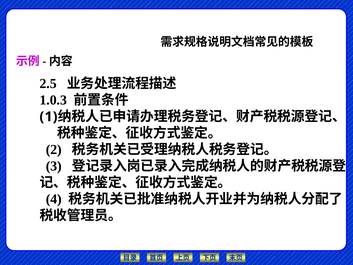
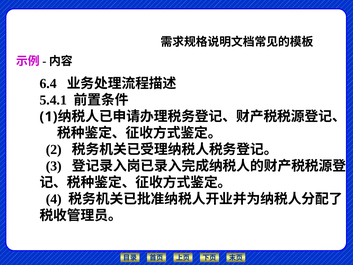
2.5: 2.5 -> 6.4 (48, 84)
1.0.3: 1.0.3 -> 5.4.1 (53, 100)
